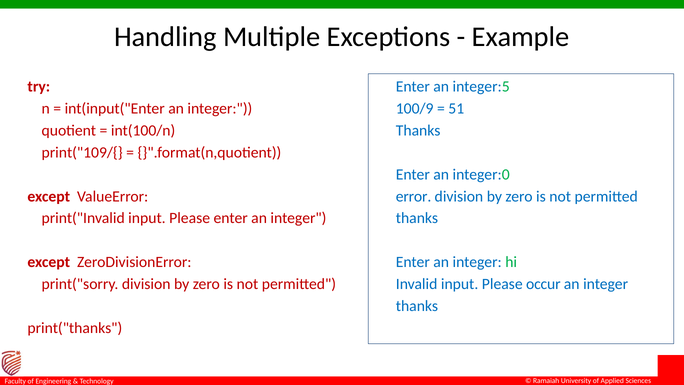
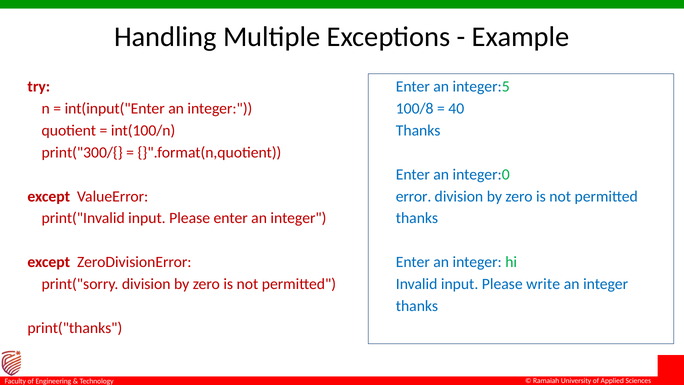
100/9: 100/9 -> 100/8 (415, 108)
51: 51 -> 40 (456, 108)
print("109/{: print("109/{ -> print("300/{ (82, 152)
occur: occur -> write (543, 284)
